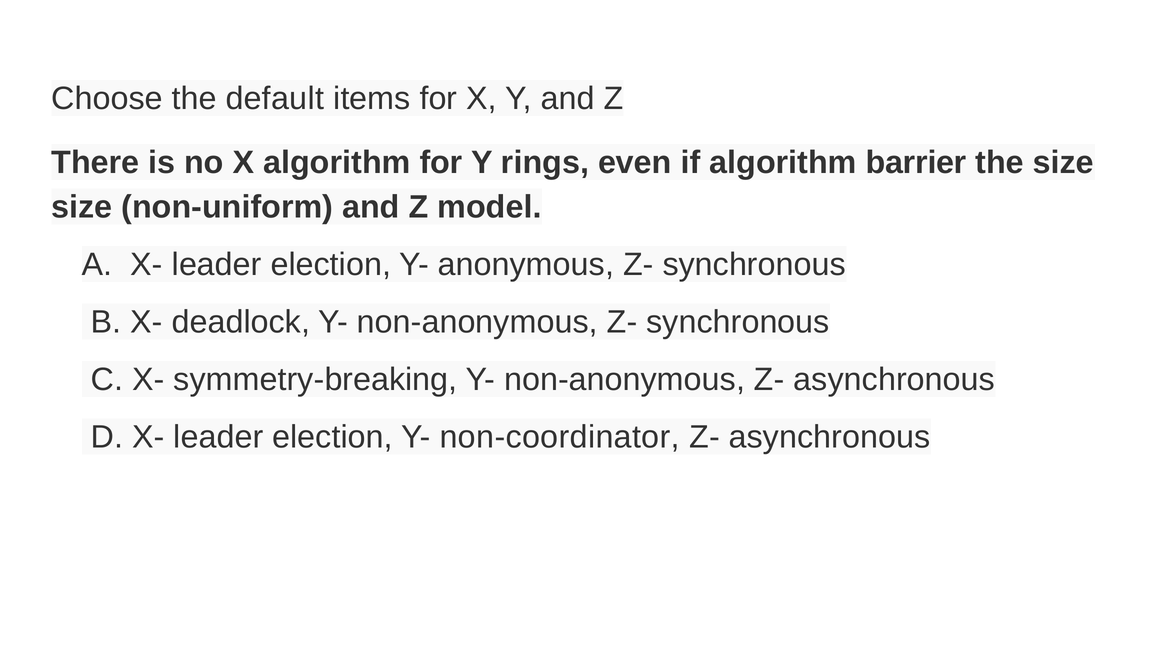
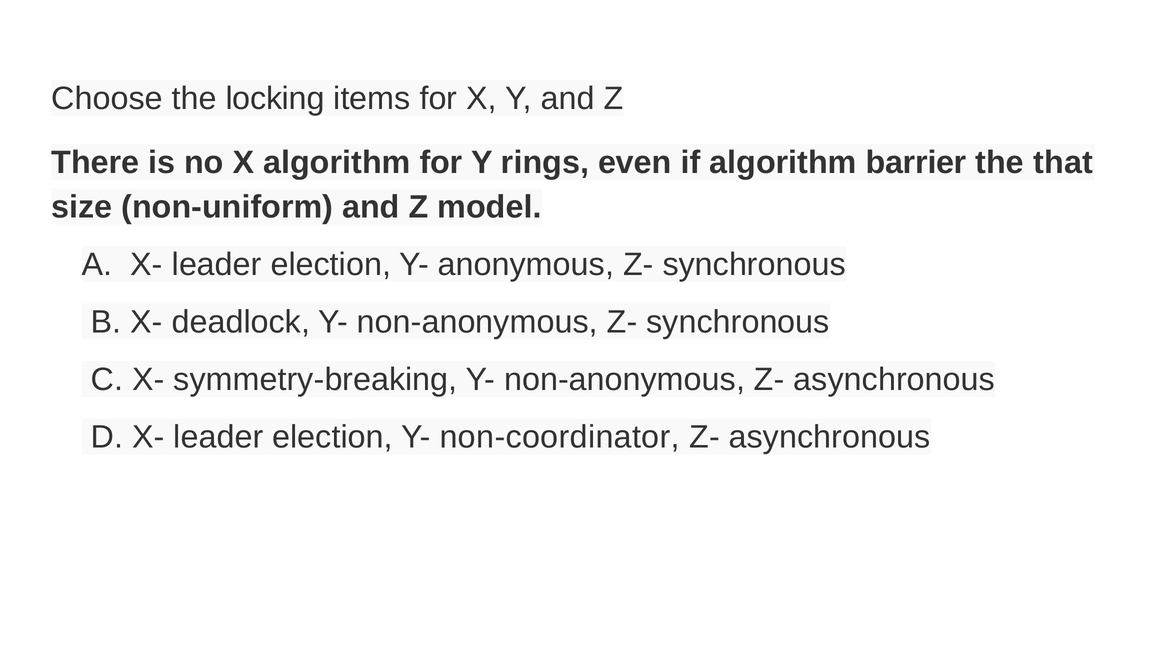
default: default -> locking (275, 98)
the size: size -> that (1063, 162)
